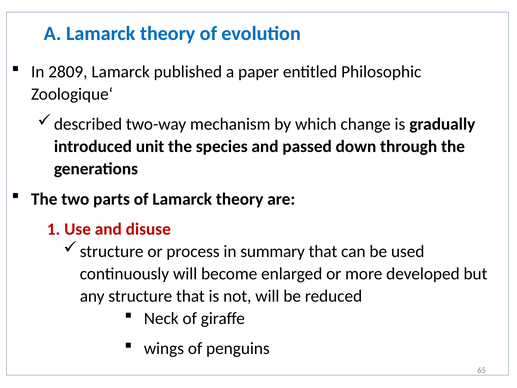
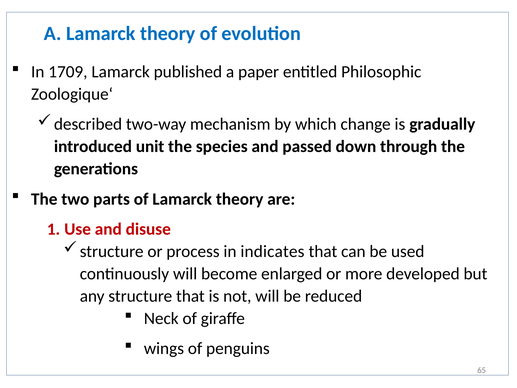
2809: 2809 -> 1709 (68, 72)
summary: summary -> indicates (272, 251)
